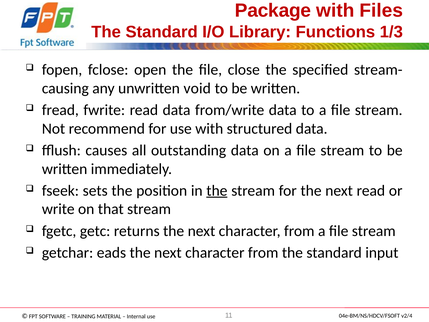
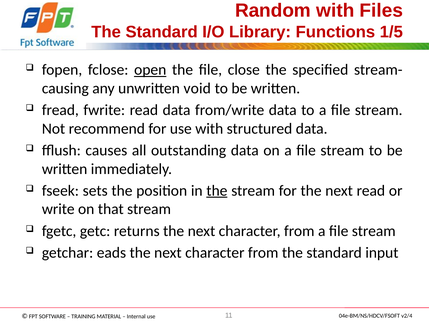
Package: Package -> Random (273, 11)
1/3: 1/3 -> 1/5 (391, 32)
open underline: none -> present (150, 70)
